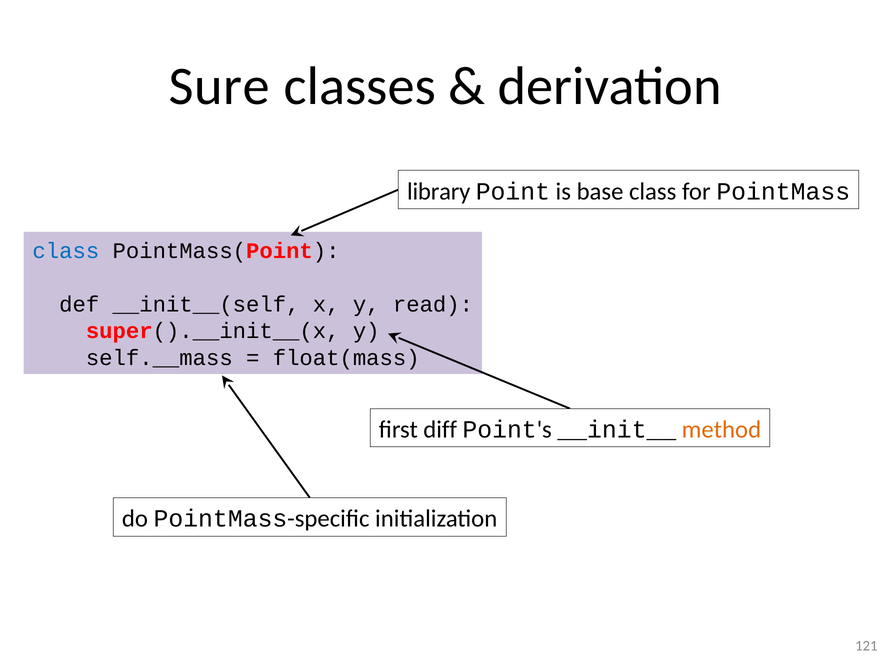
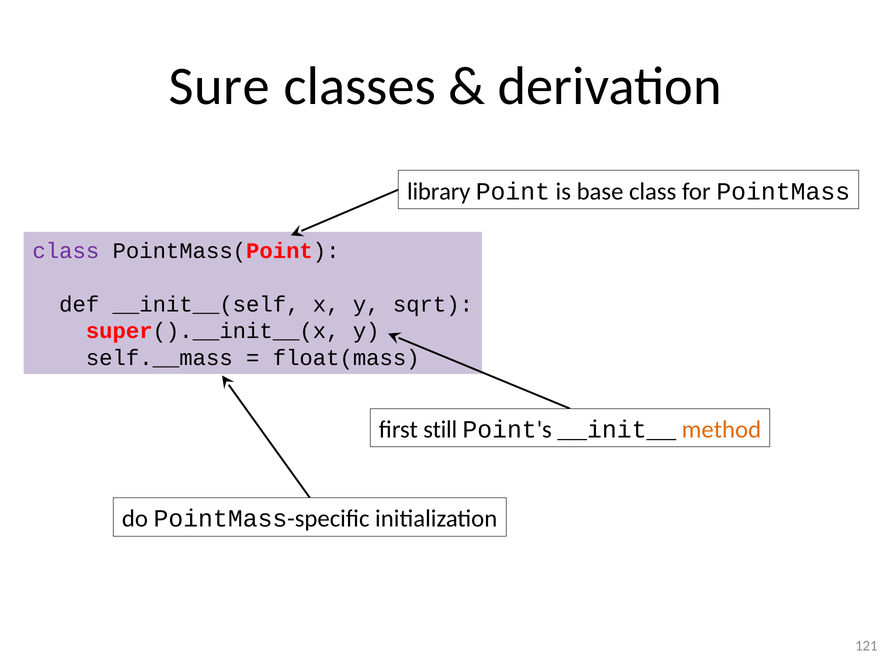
class colour: blue -> purple (66, 251)
read: read -> sqrt (433, 305)
diff: diff -> still (440, 430)
